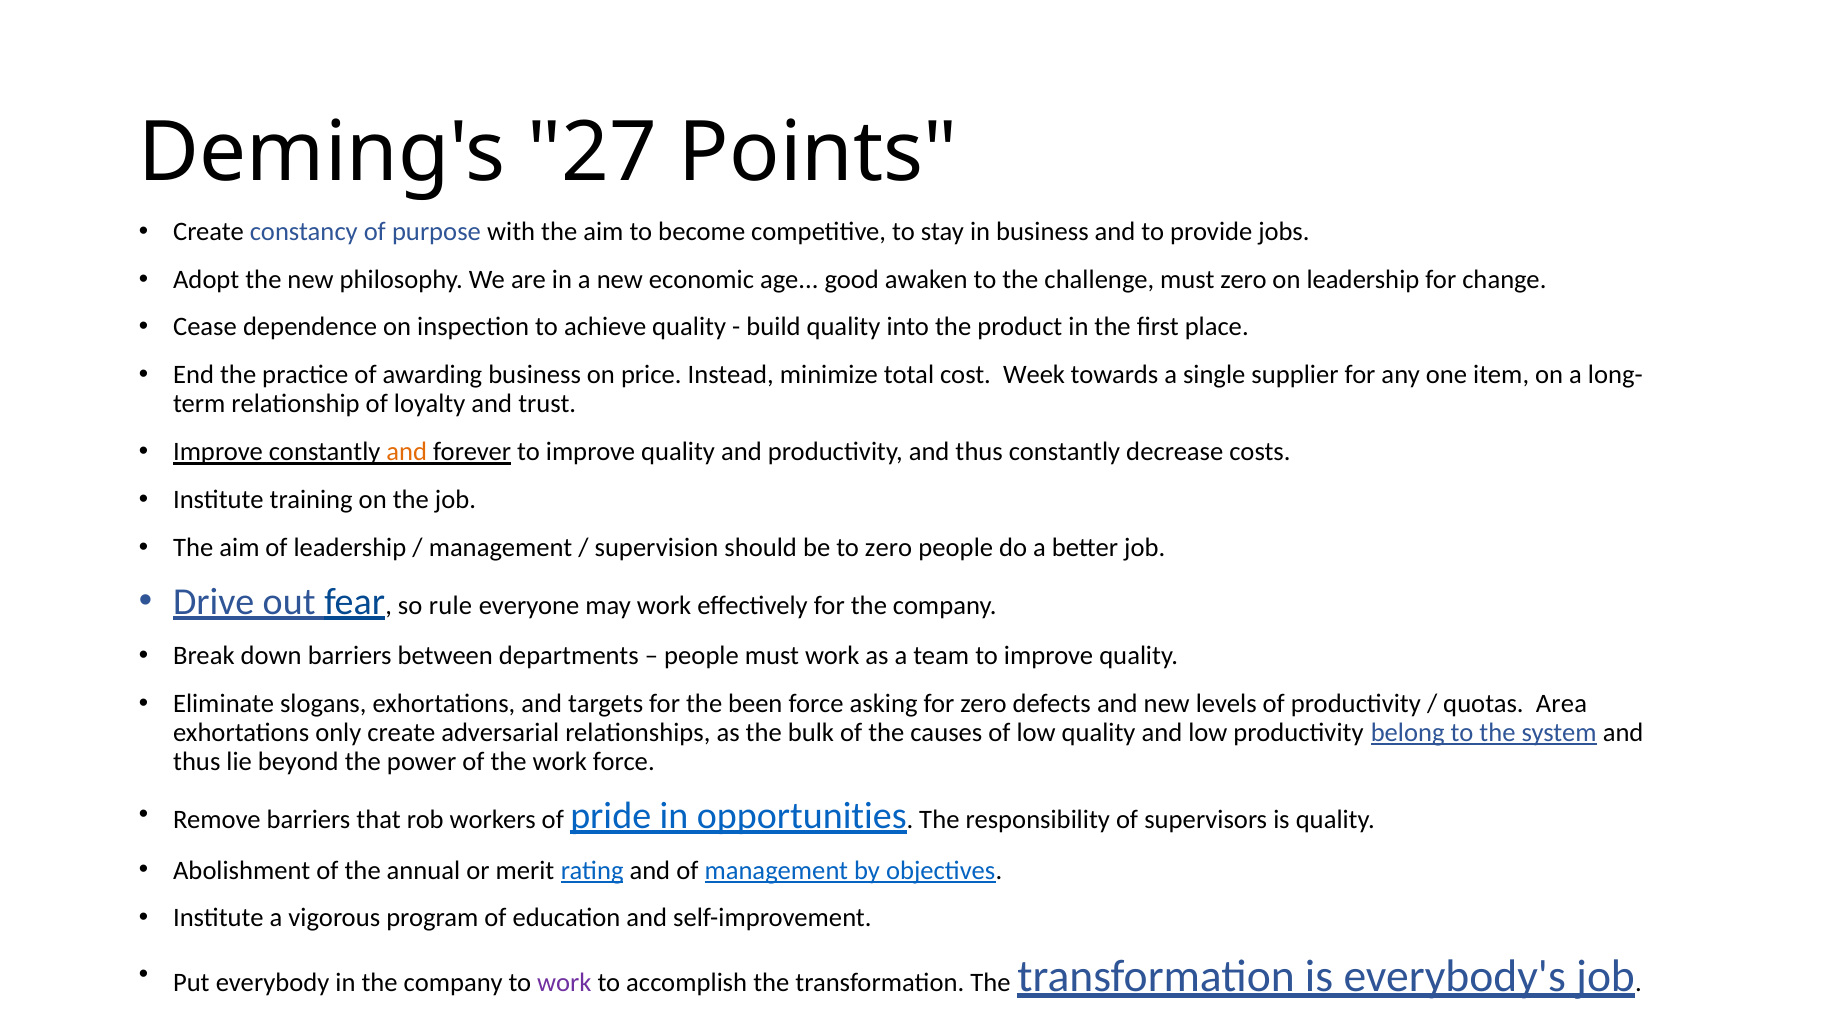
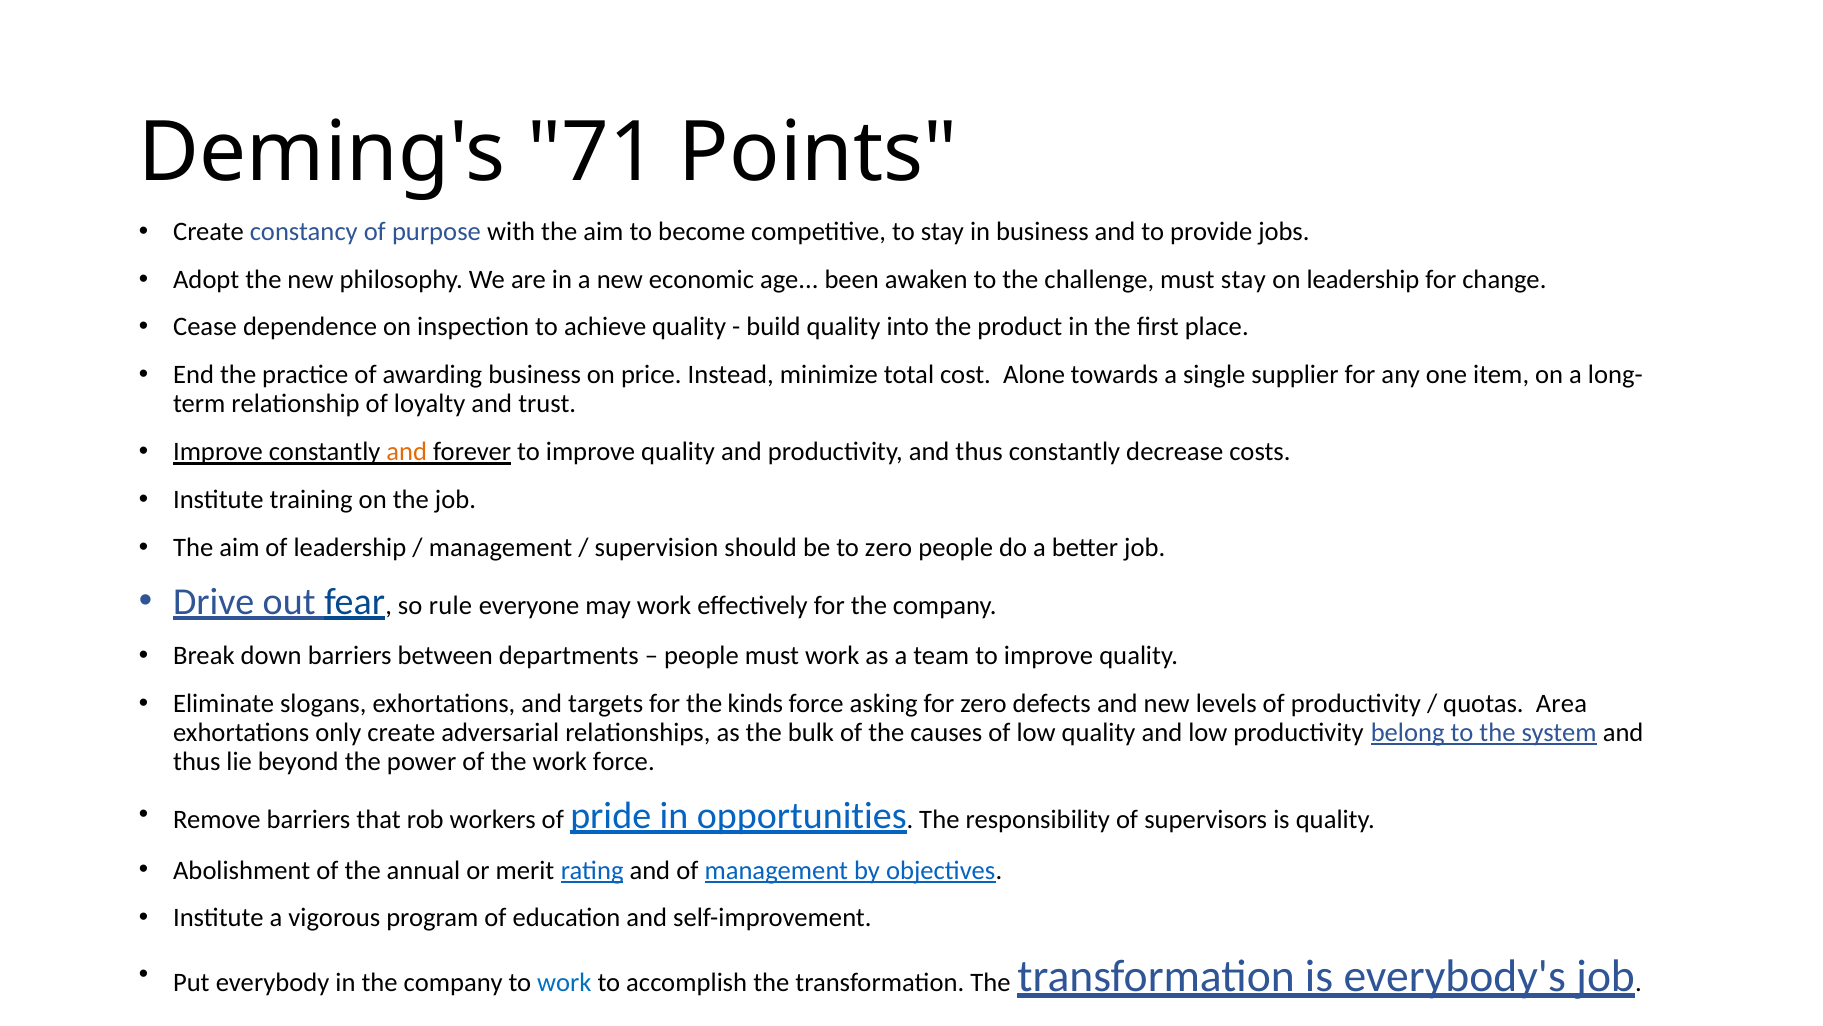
27: 27 -> 71 (592, 153)
good: good -> been (852, 279)
must zero: zero -> stay (1243, 279)
Week: Week -> Alone (1034, 375)
been: been -> kinds (755, 703)
work colour: purple -> blue (564, 982)
